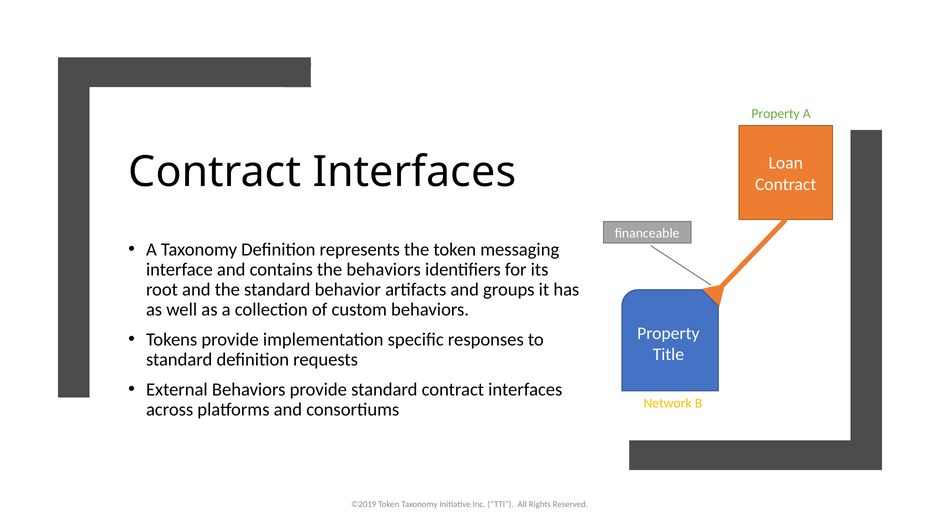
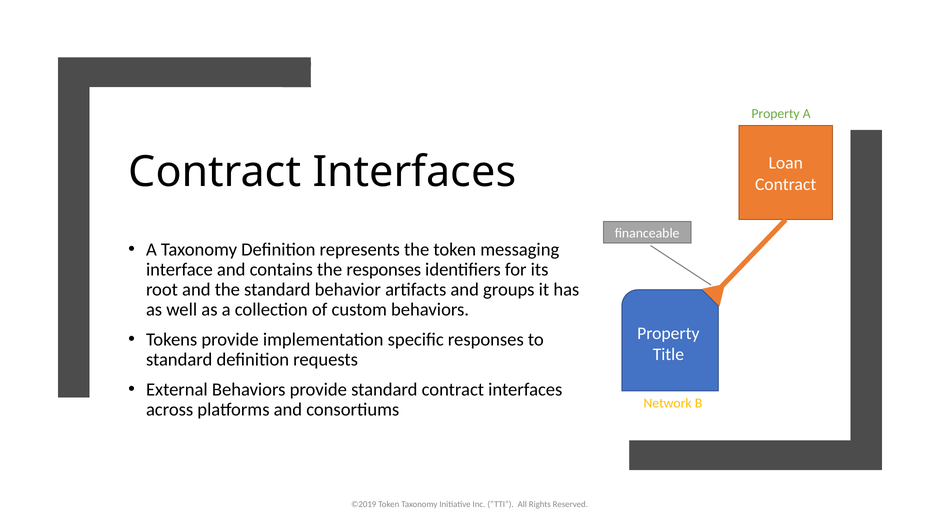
the behaviors: behaviors -> responses (384, 270)
